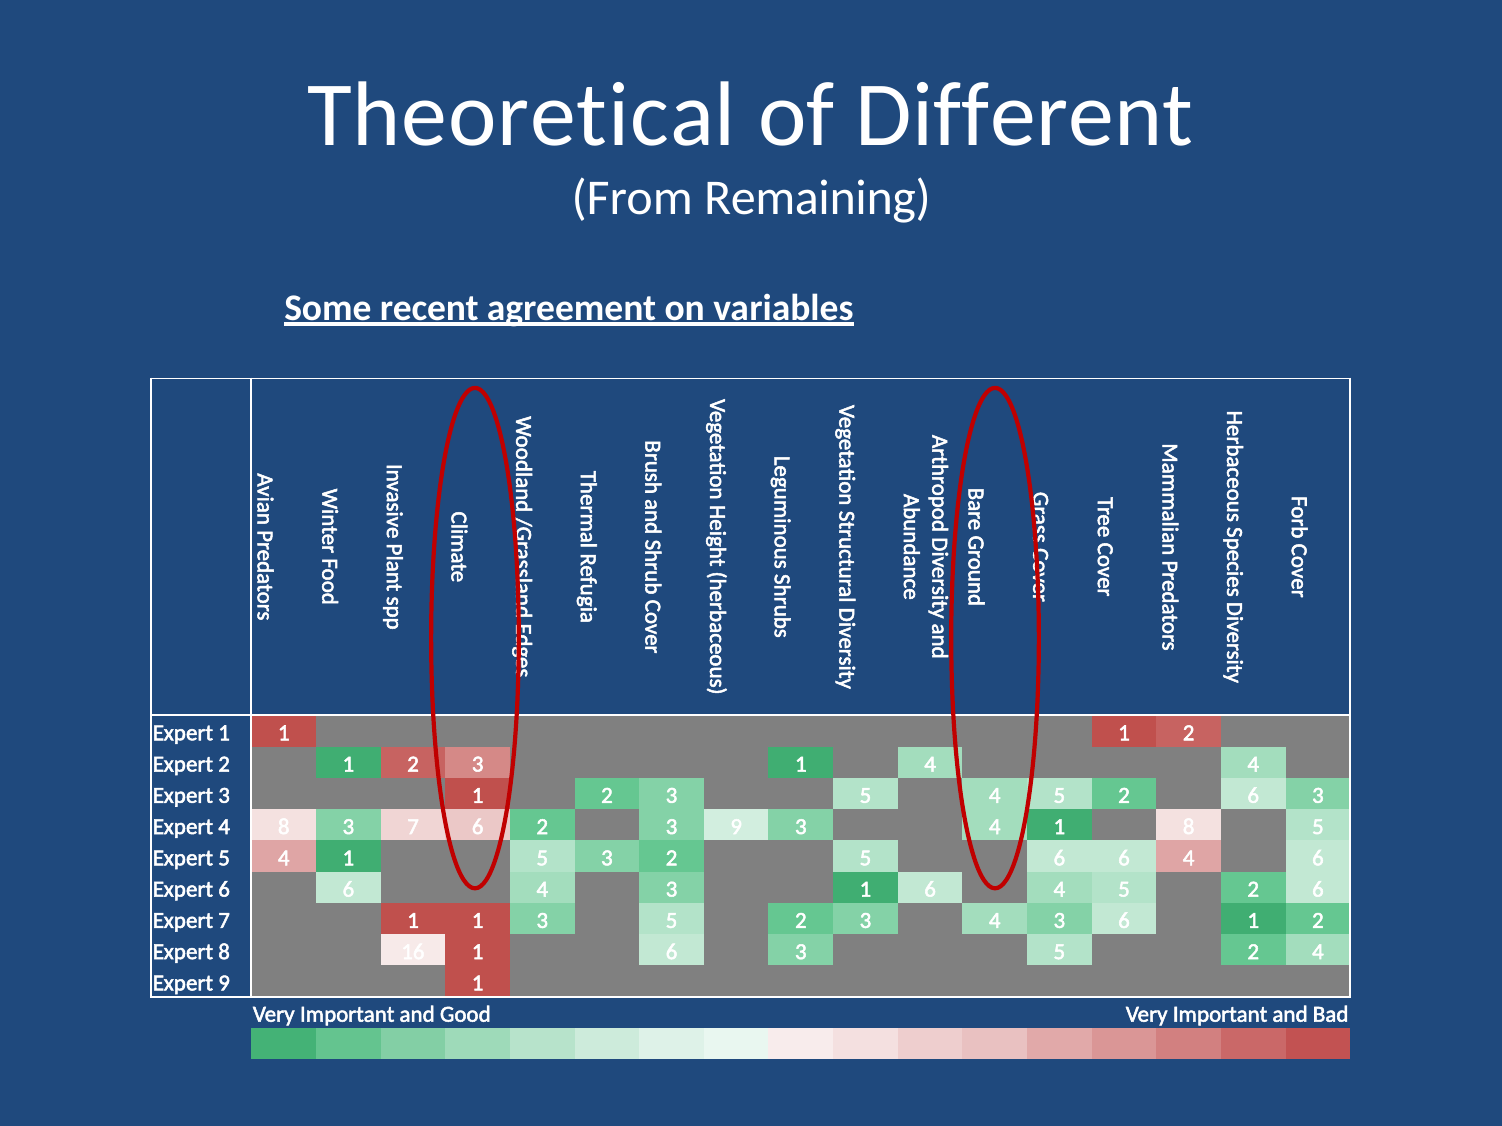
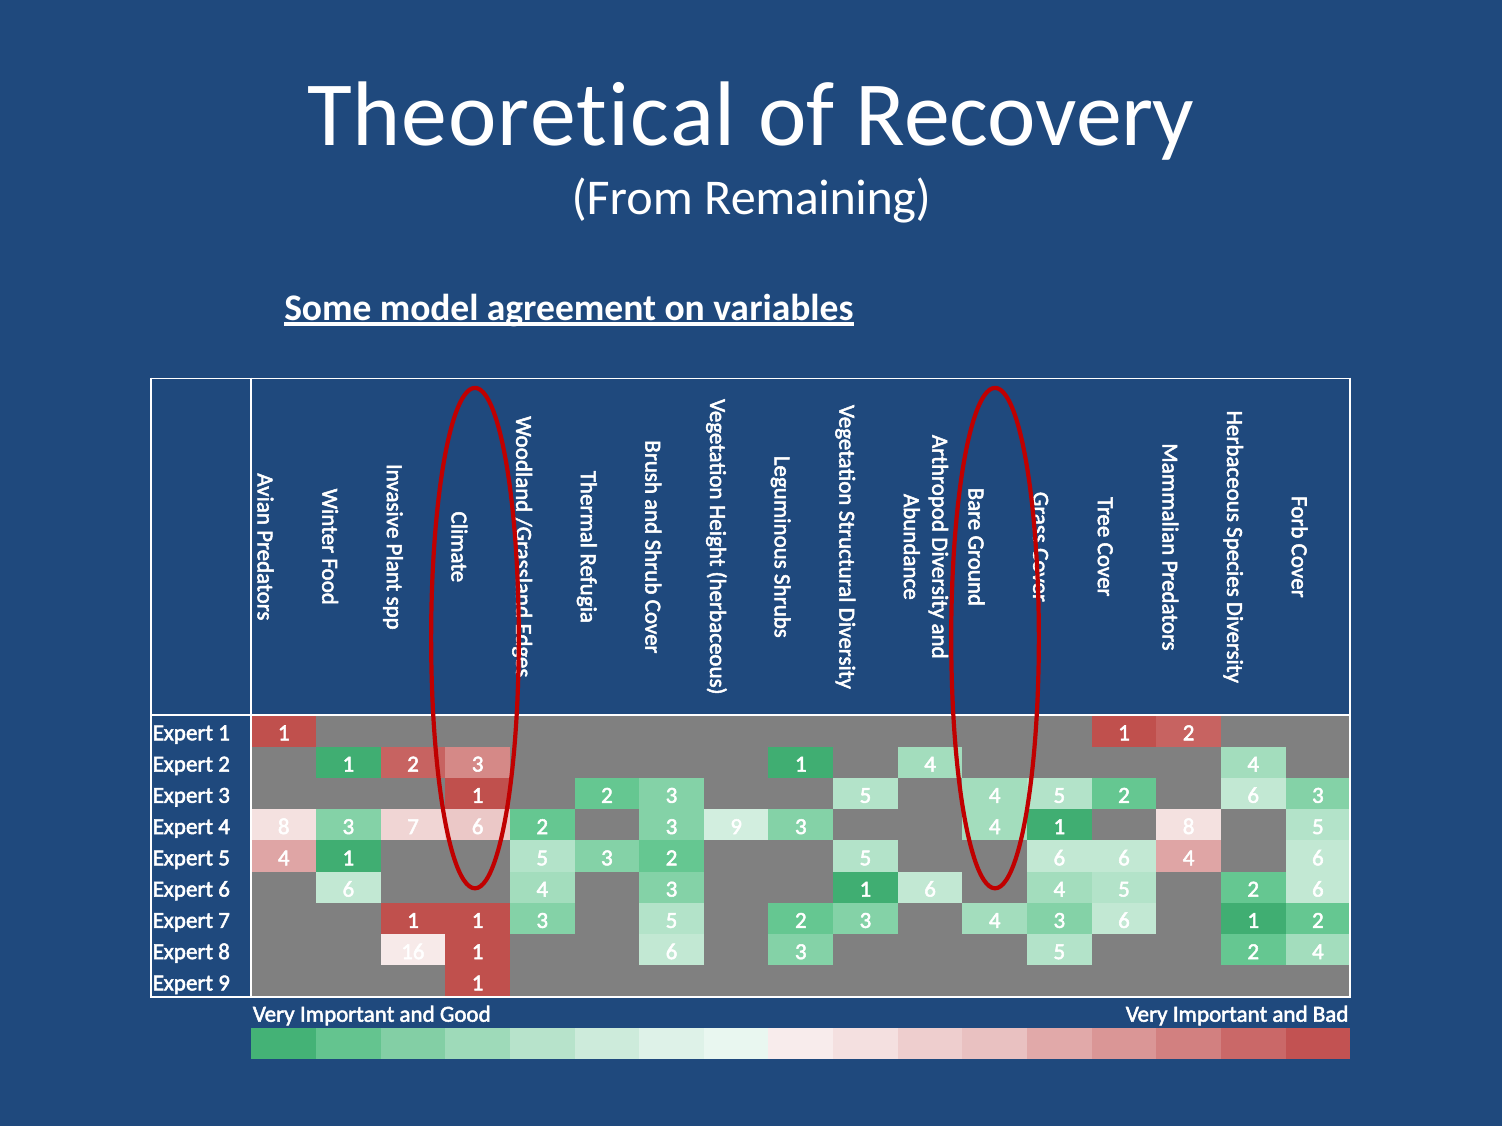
Different: Different -> Recovery (1025, 115)
recent: recent -> model (429, 308)
